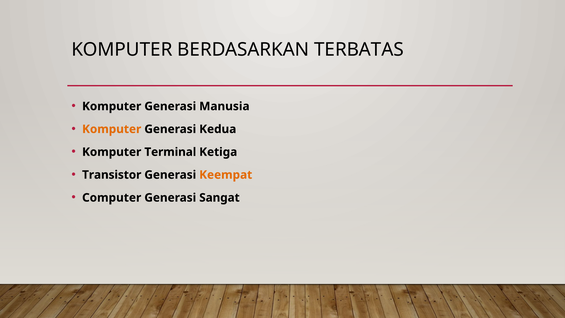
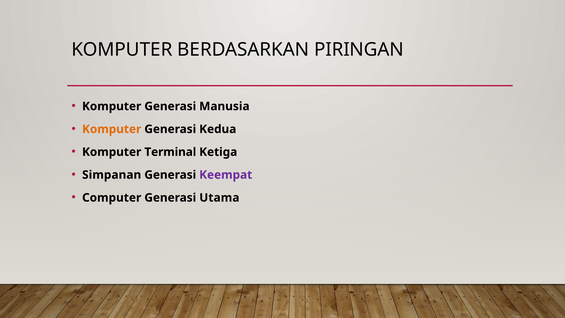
TERBATAS: TERBATAS -> PIRINGAN (359, 49)
Transistor: Transistor -> Simpanan (112, 175)
Keempat colour: orange -> purple (226, 175)
Sangat: Sangat -> Utama (219, 198)
